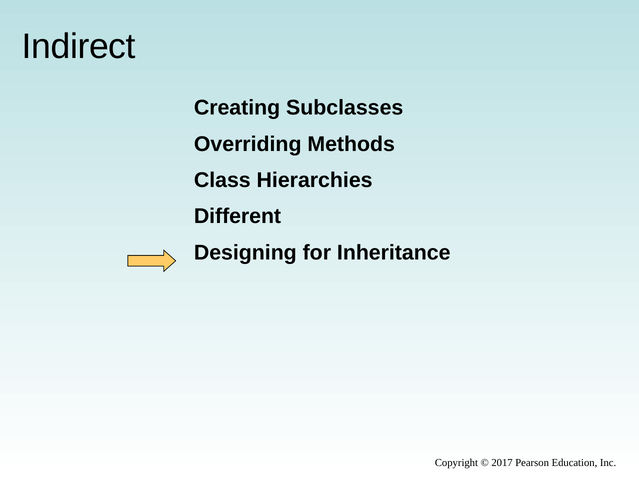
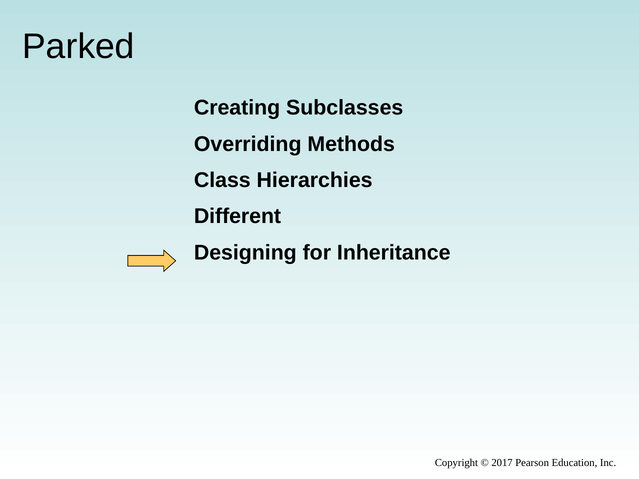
Indirect: Indirect -> Parked (79, 47)
